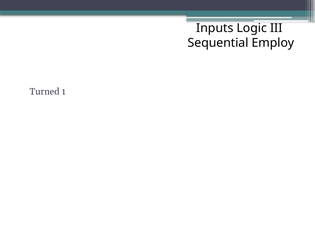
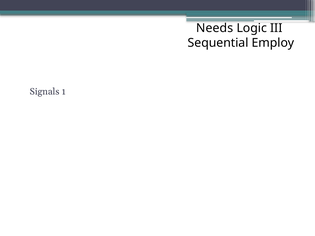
Inputs: Inputs -> Needs (215, 28)
Turned: Turned -> Signals (45, 92)
